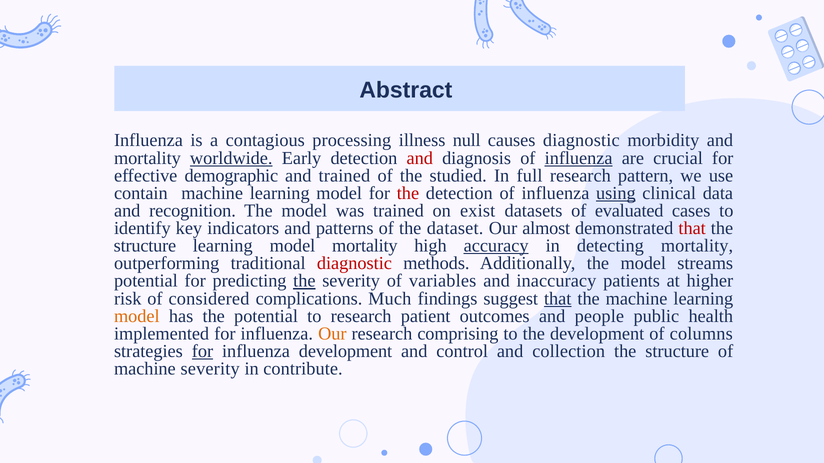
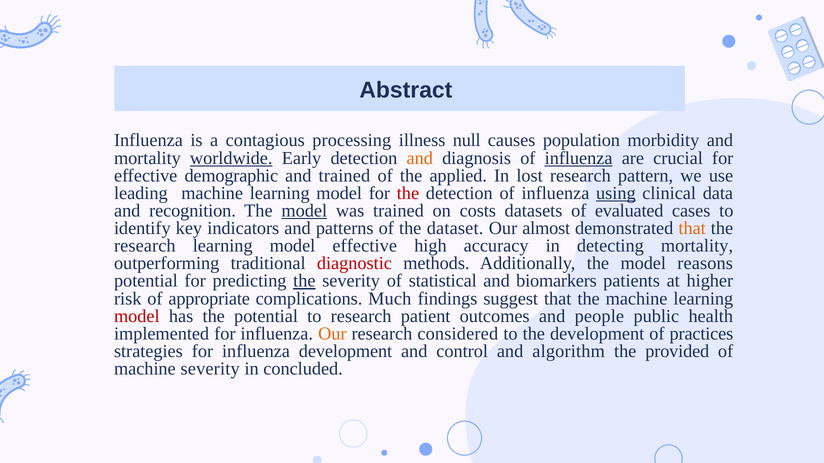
causes diagnostic: diagnostic -> population (581, 141)
and colour: red -> orange (420, 158)
studied: studied -> applied (458, 176)
full: full -> lost (530, 176)
contain: contain -> leading (141, 193)
model underline: none -> present (304, 211)
exist: exist -> costs (478, 211)
that colour: red -> orange (692, 228)
structure: structure -> research (145, 246)
model mortality: mortality -> effective (365, 246)
accuracy underline: present -> none (496, 246)
streams: streams -> reasons (705, 264)
variables: variables -> statistical (443, 281)
inaccuracy: inaccuracy -> biomarkers (557, 281)
considered: considered -> appropriate (209, 299)
that underline: present -> none (558, 299)
model colour: orange -> red (137, 316)
comprising: comprising -> considered (458, 334)
columns: columns -> practices (701, 334)
for underline: present -> none (202, 352)
collection: collection -> algorithm (569, 352)
structure: structure -> provided (677, 352)
contribute: contribute -> concluded (303, 369)
